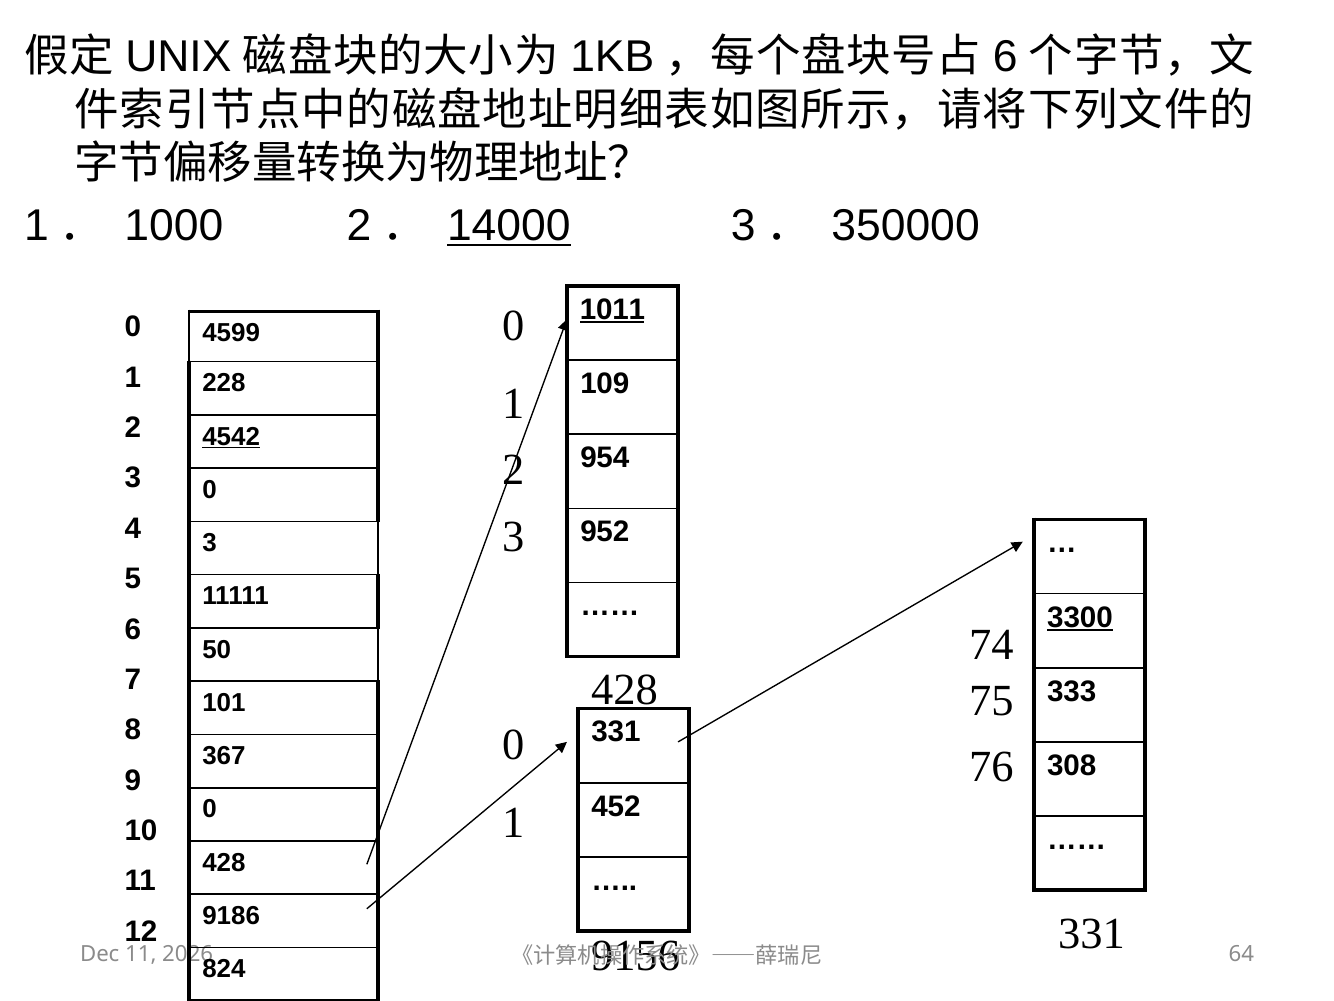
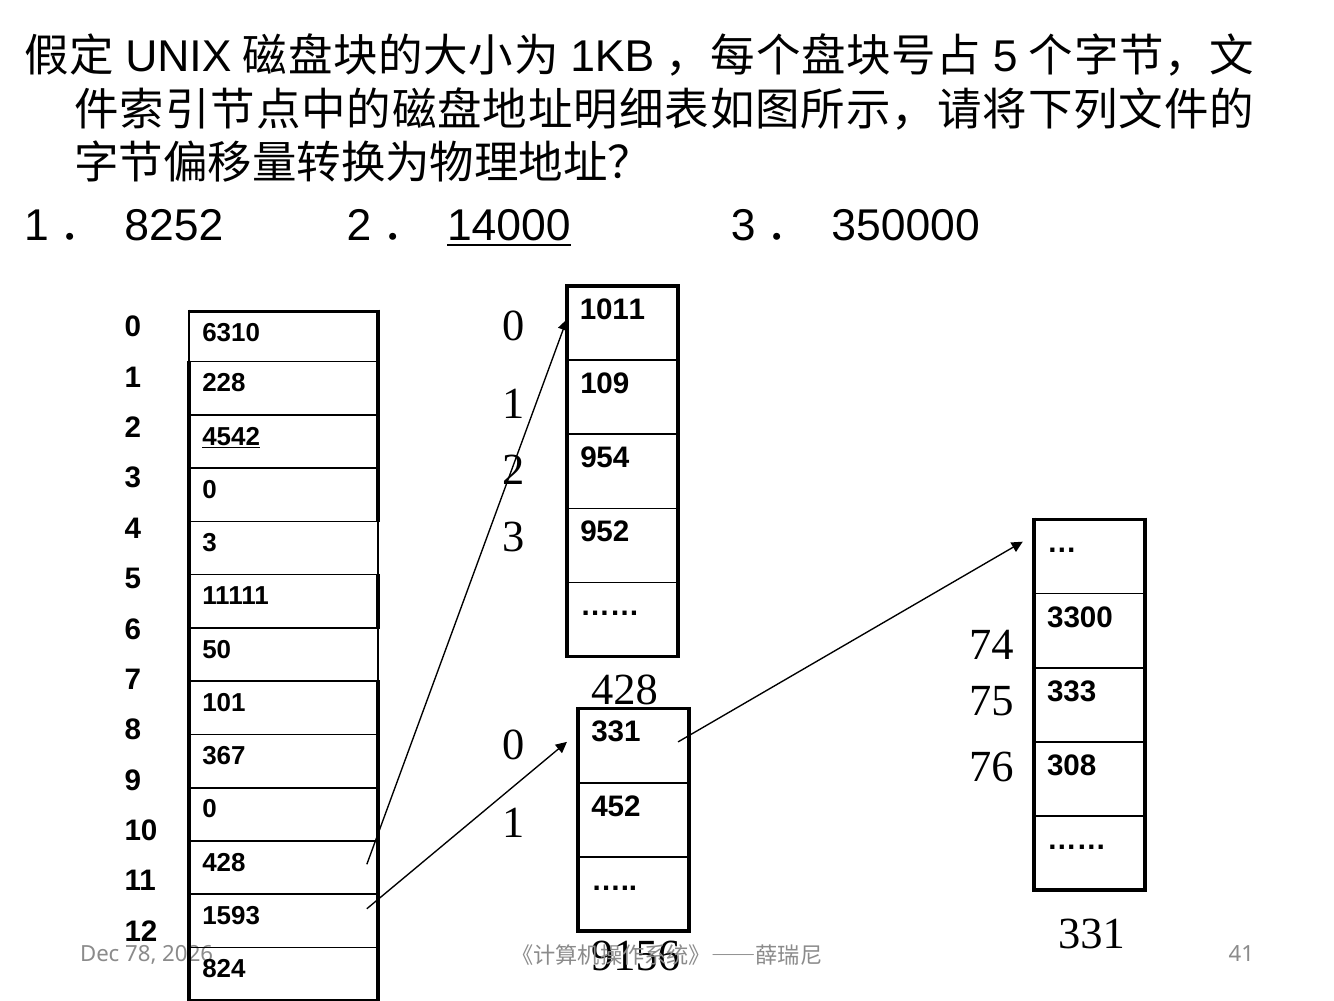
6: 6 -> 5 (1005, 57)
1000: 1000 -> 8252 (174, 226)
1011 underline: present -> none (612, 309)
4599: 4599 -> 6310 (231, 333)
3300 underline: present -> none (1080, 617)
9186: 9186 -> 1593 (231, 916)
11: 11 -> 78 (141, 954)
64: 64 -> 41 (1241, 954)
